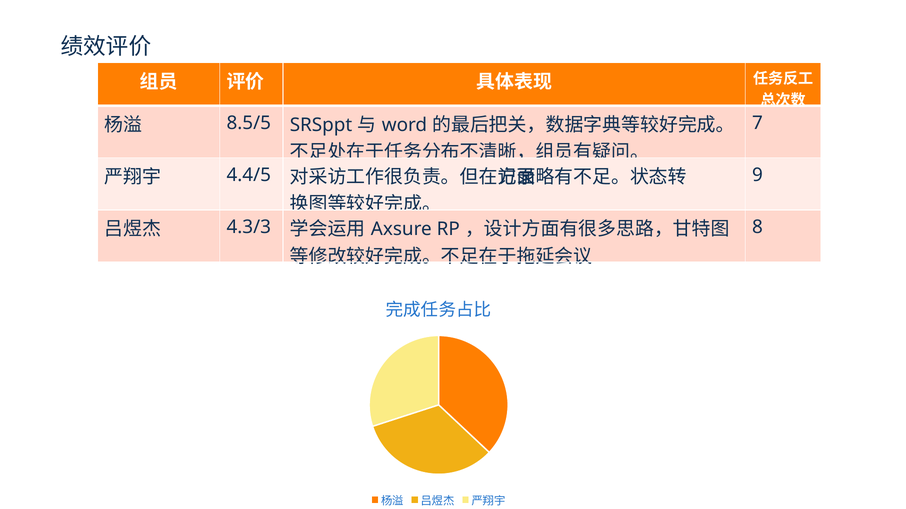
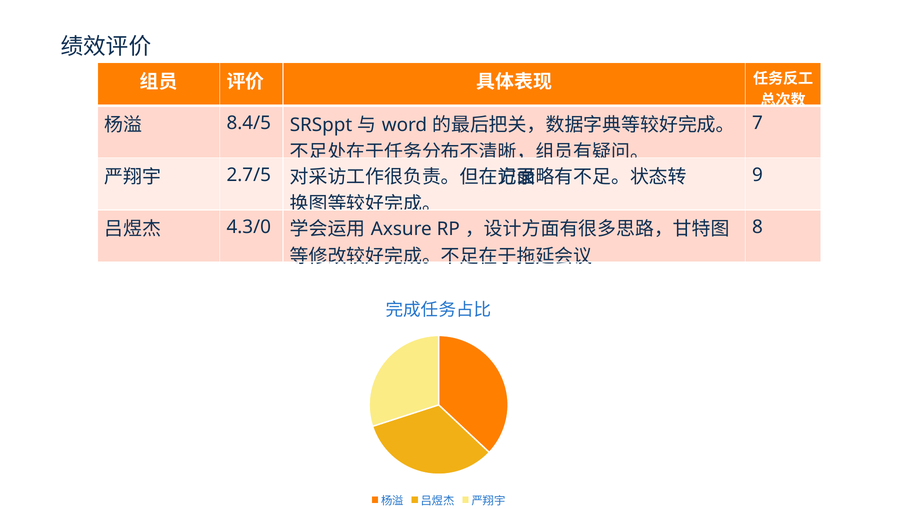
8.5/5: 8.5/5 -> 8.4/5 (249, 123)
4.4/5: 4.4/5 -> 2.7/5 (249, 175)
4.3/3: 4.3/3 -> 4.3/0 (249, 228)
